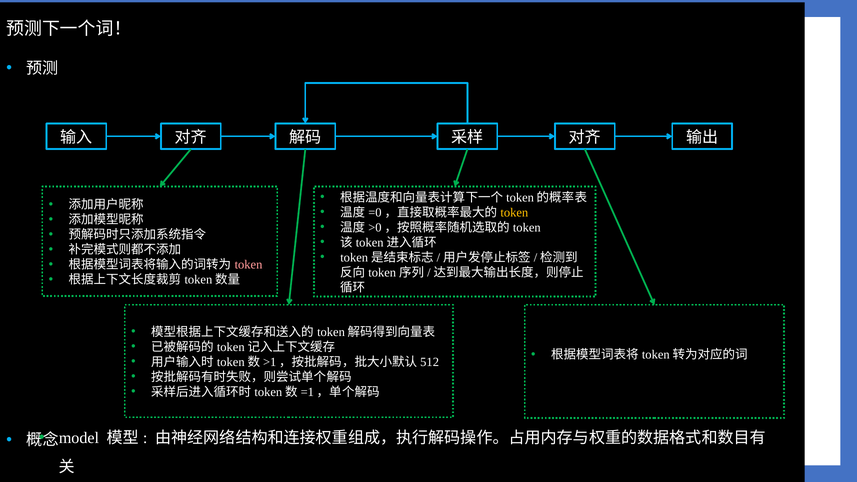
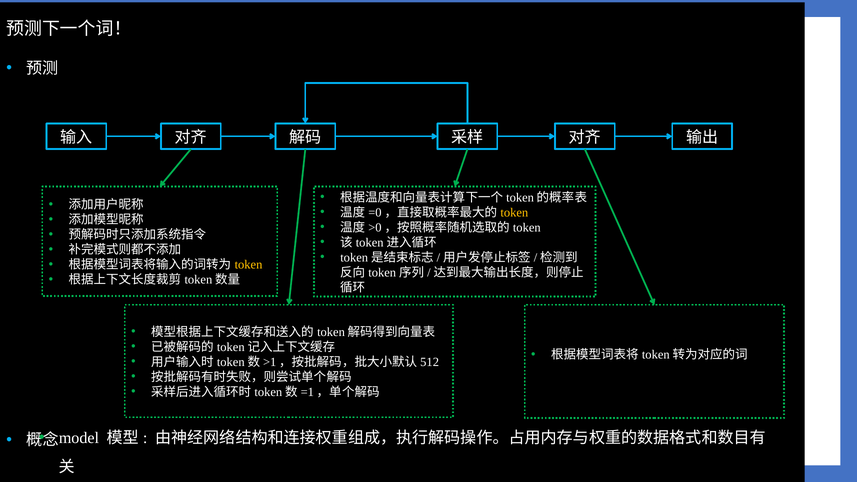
token colour: pink -> yellow (249, 265)
